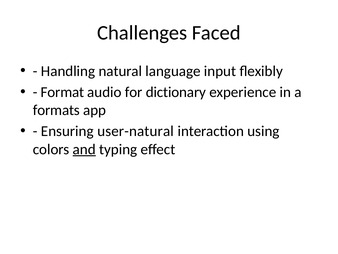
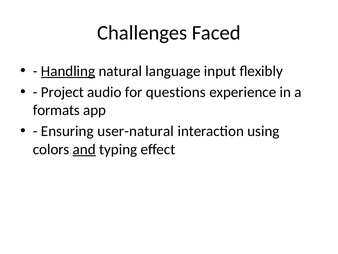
Handling underline: none -> present (68, 71)
Format: Format -> Project (62, 92)
dictionary: dictionary -> questions (176, 92)
